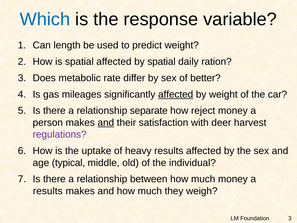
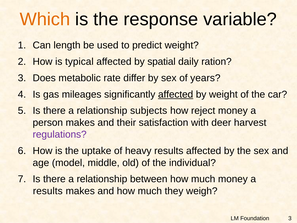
Which colour: blue -> orange (45, 19)
is spatial: spatial -> typical (79, 62)
better: better -> years (205, 78)
separate: separate -> subjects (149, 111)
and underline: present -> none (106, 122)
typical: typical -> model (68, 163)
